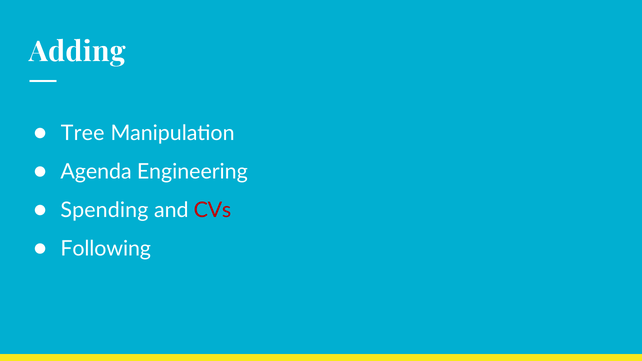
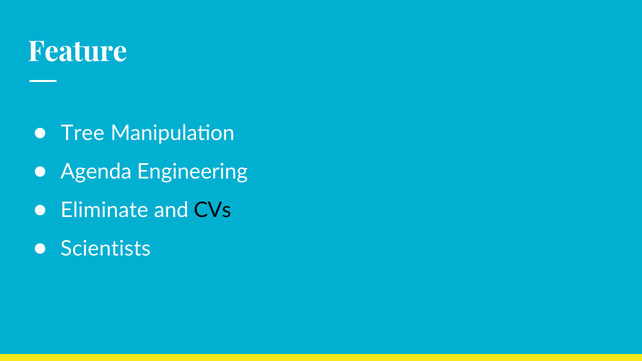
Adding: Adding -> Feature (77, 52)
Spending: Spending -> Eliminate (104, 210)
CVs colour: red -> black (212, 210)
Following: Following -> Scientists (106, 249)
